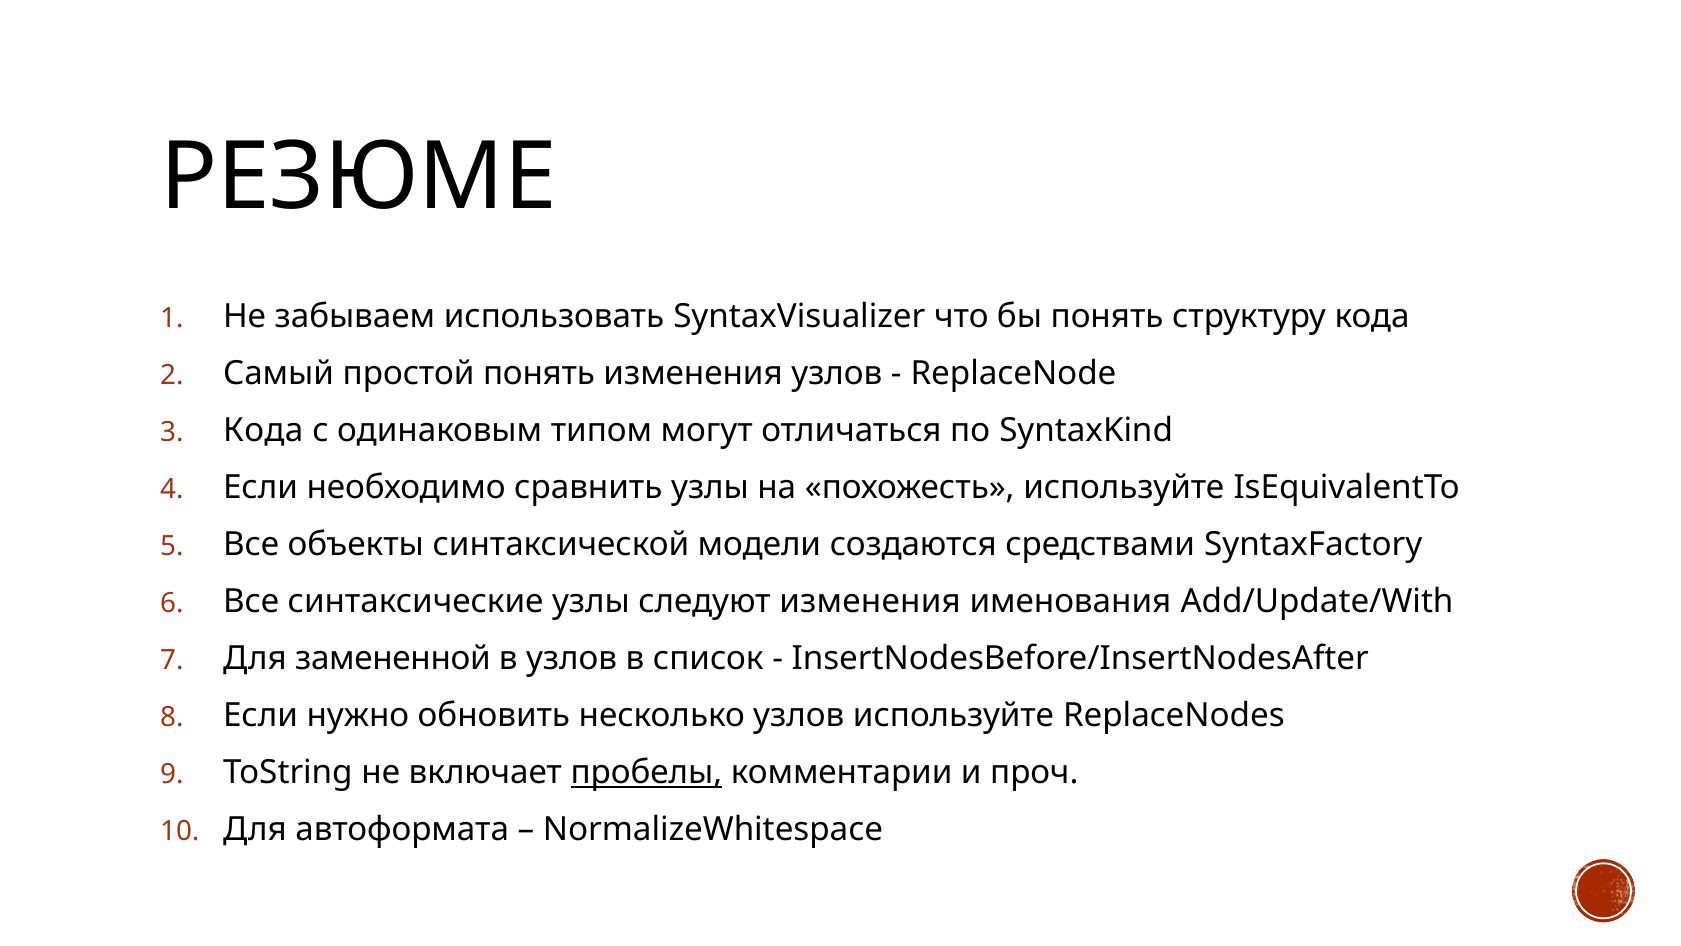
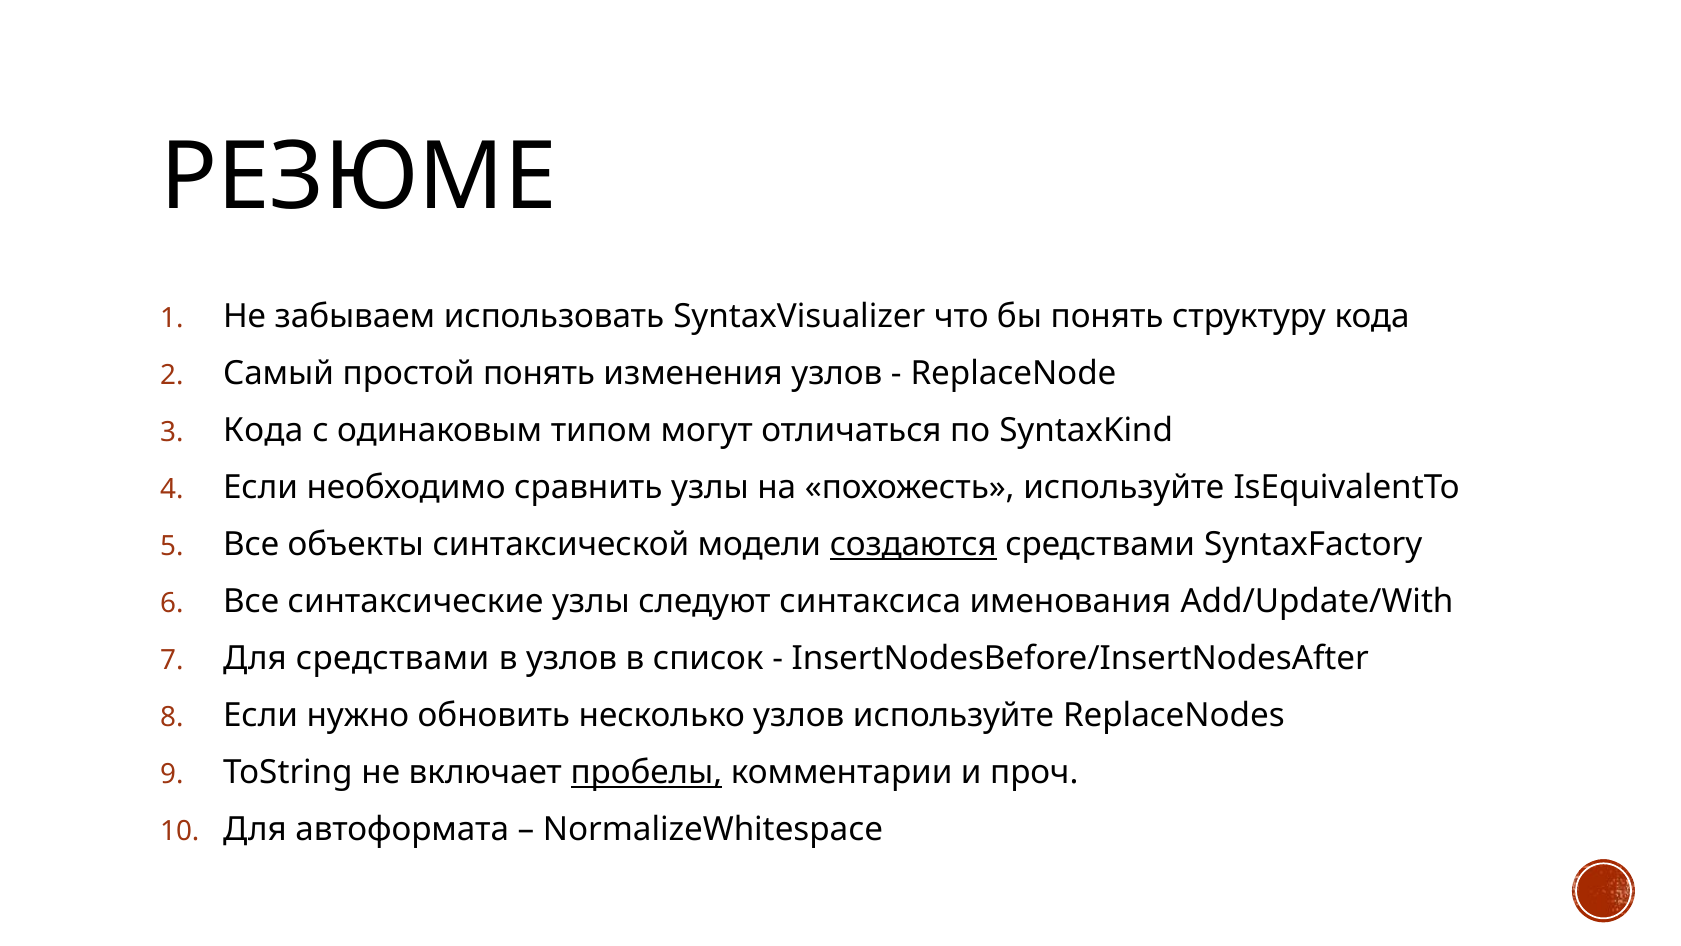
создаются underline: none -> present (913, 544)
следуют изменения: изменения -> синтаксиса (870, 601)
Для замененной: замененной -> средствами (393, 658)
